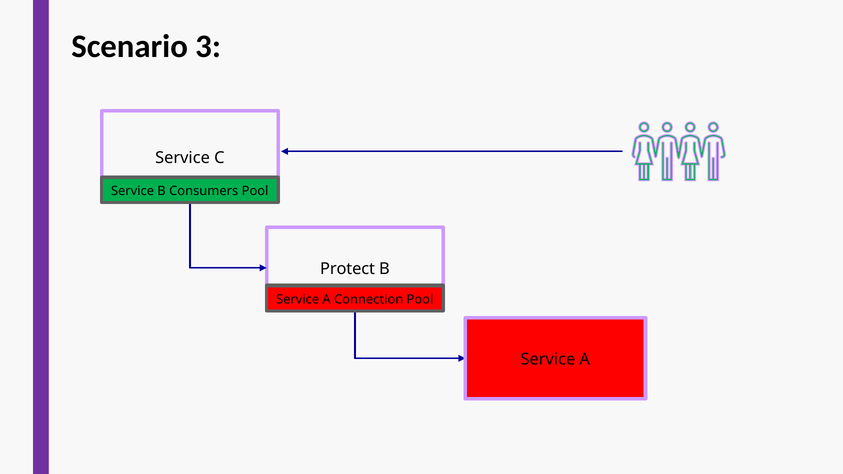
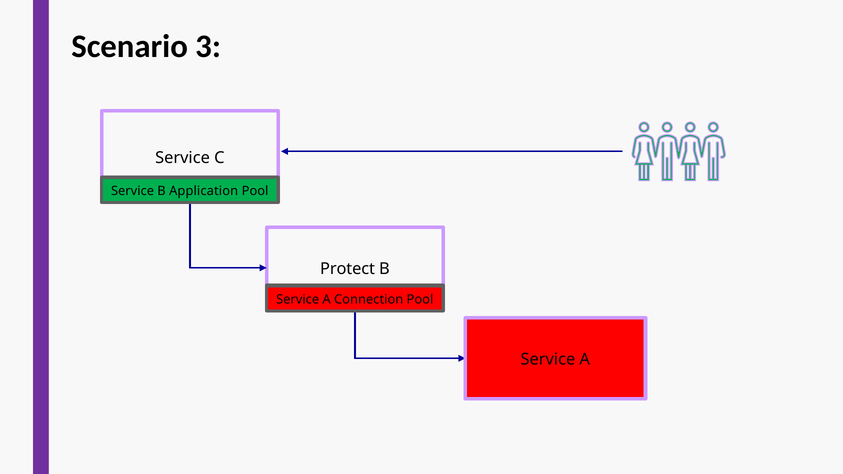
Consumers: Consumers -> Application (204, 191)
